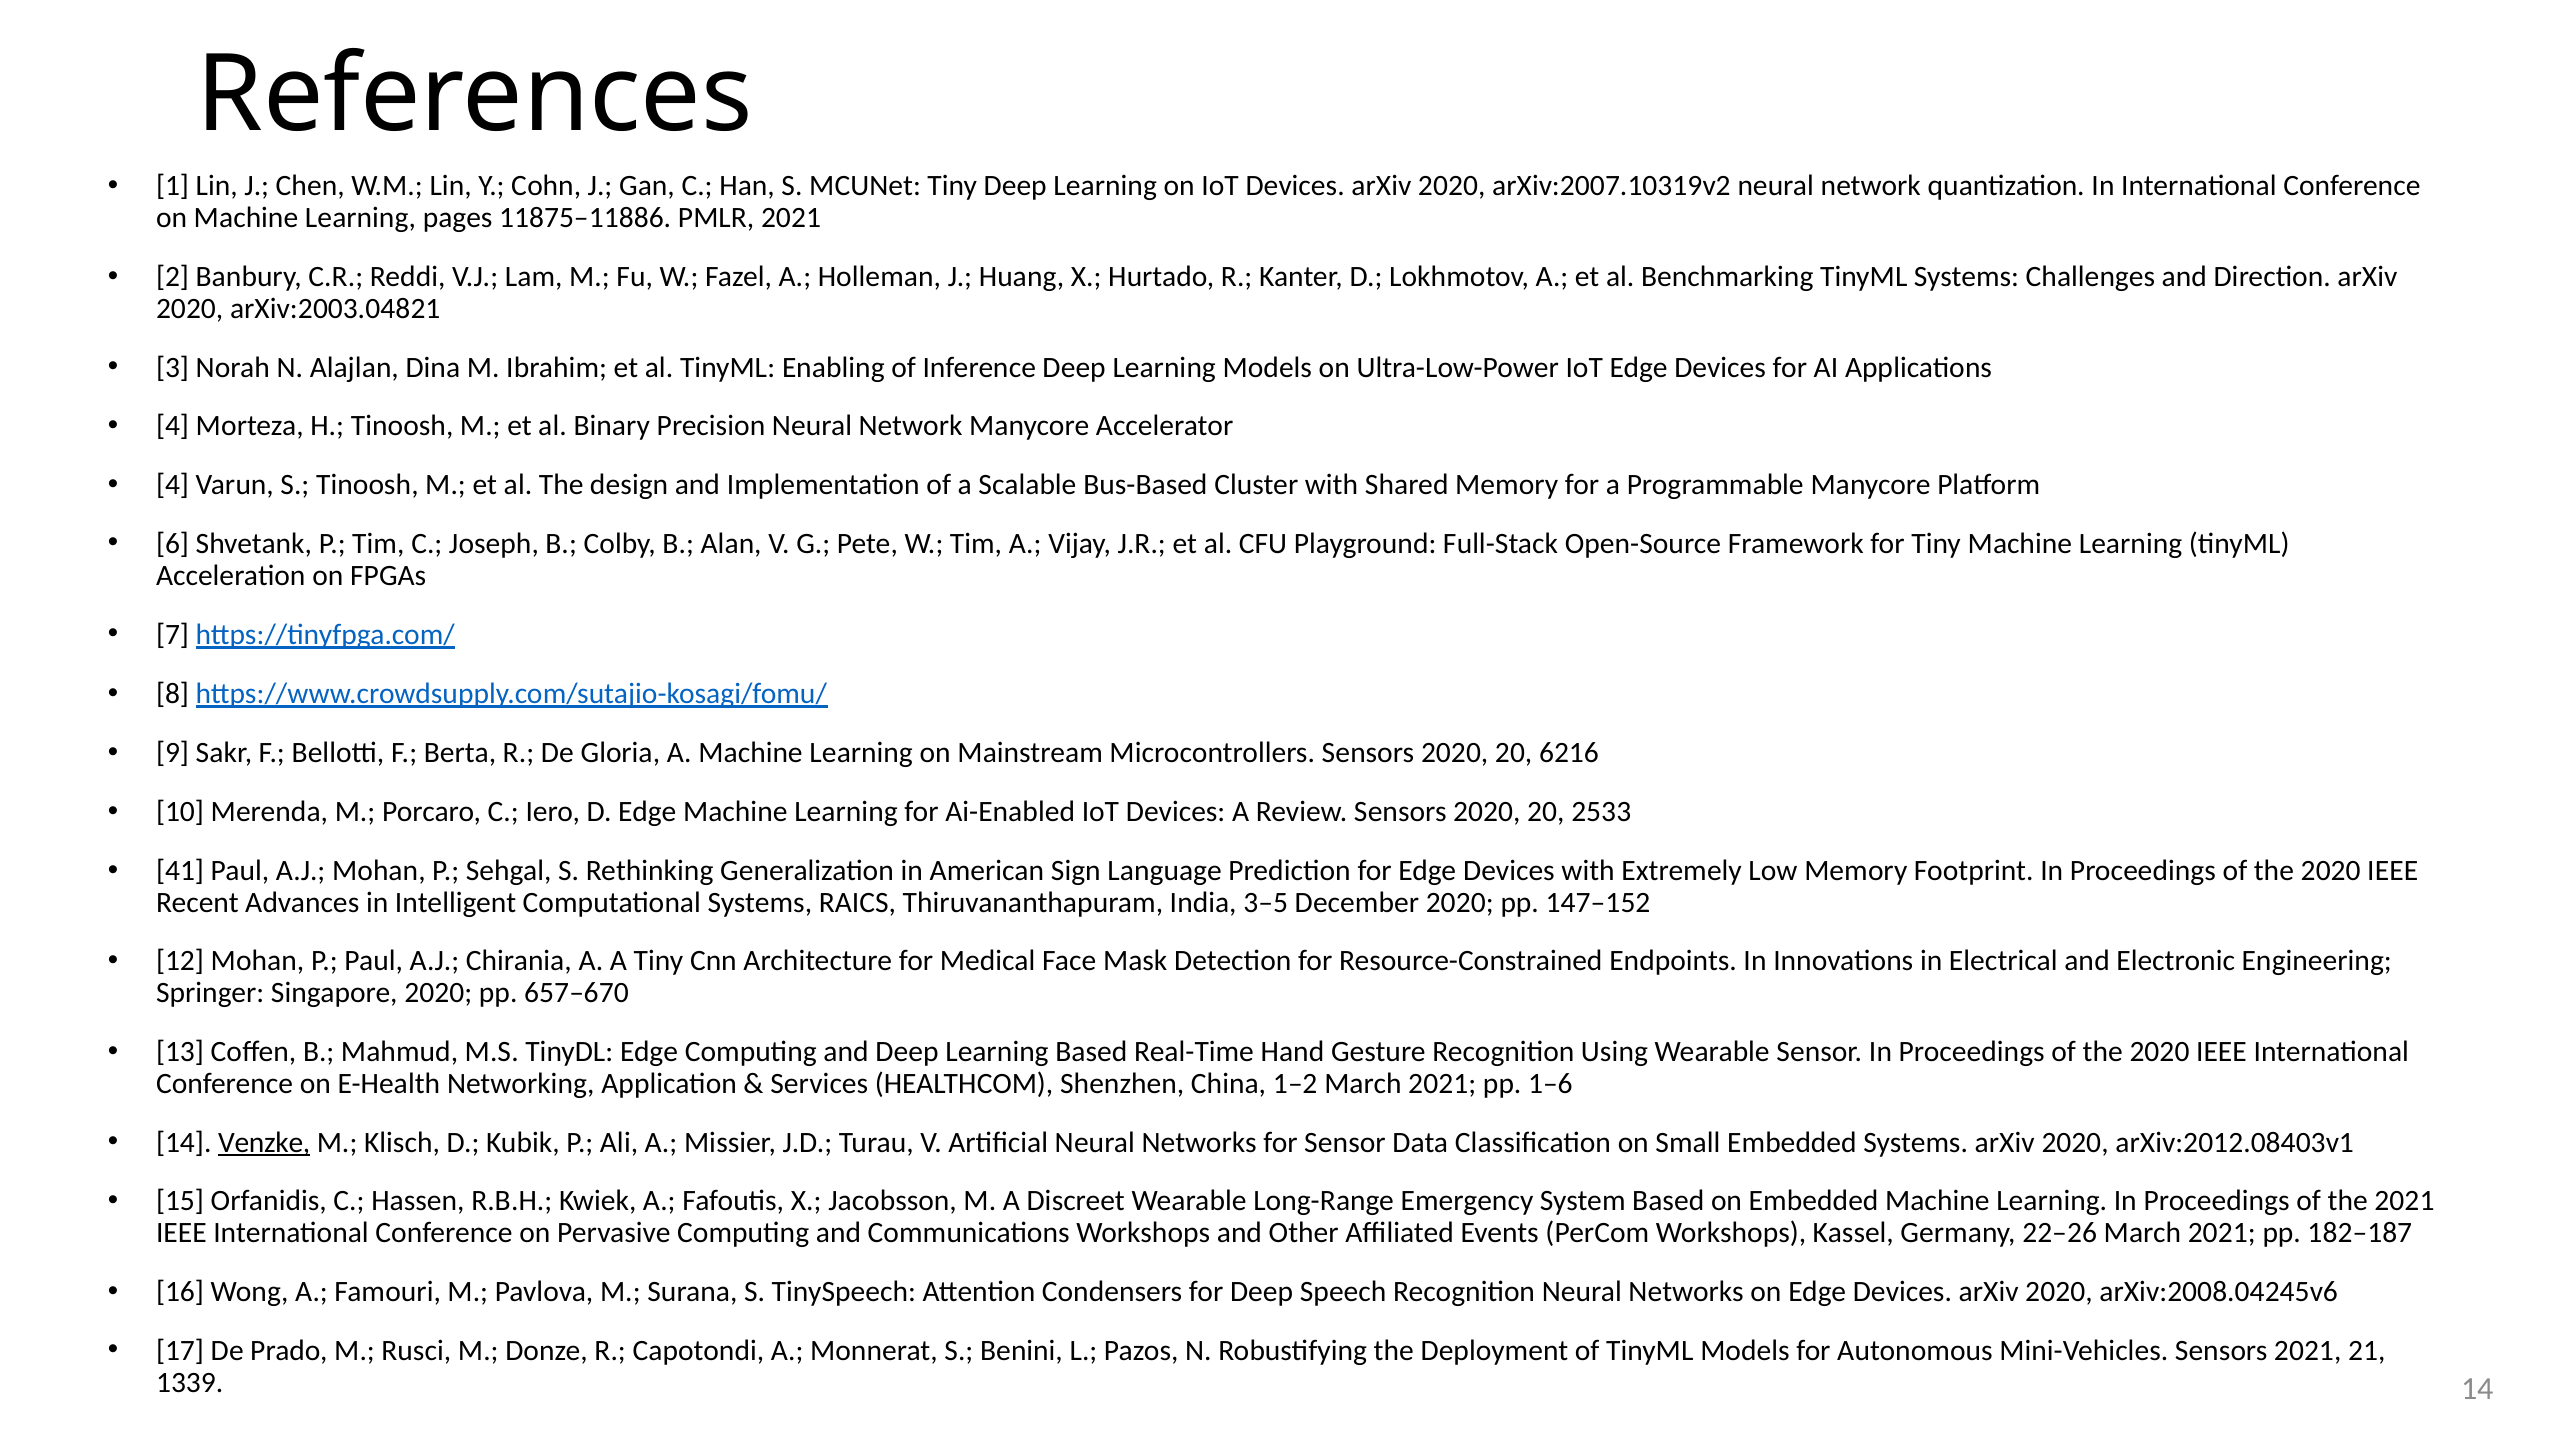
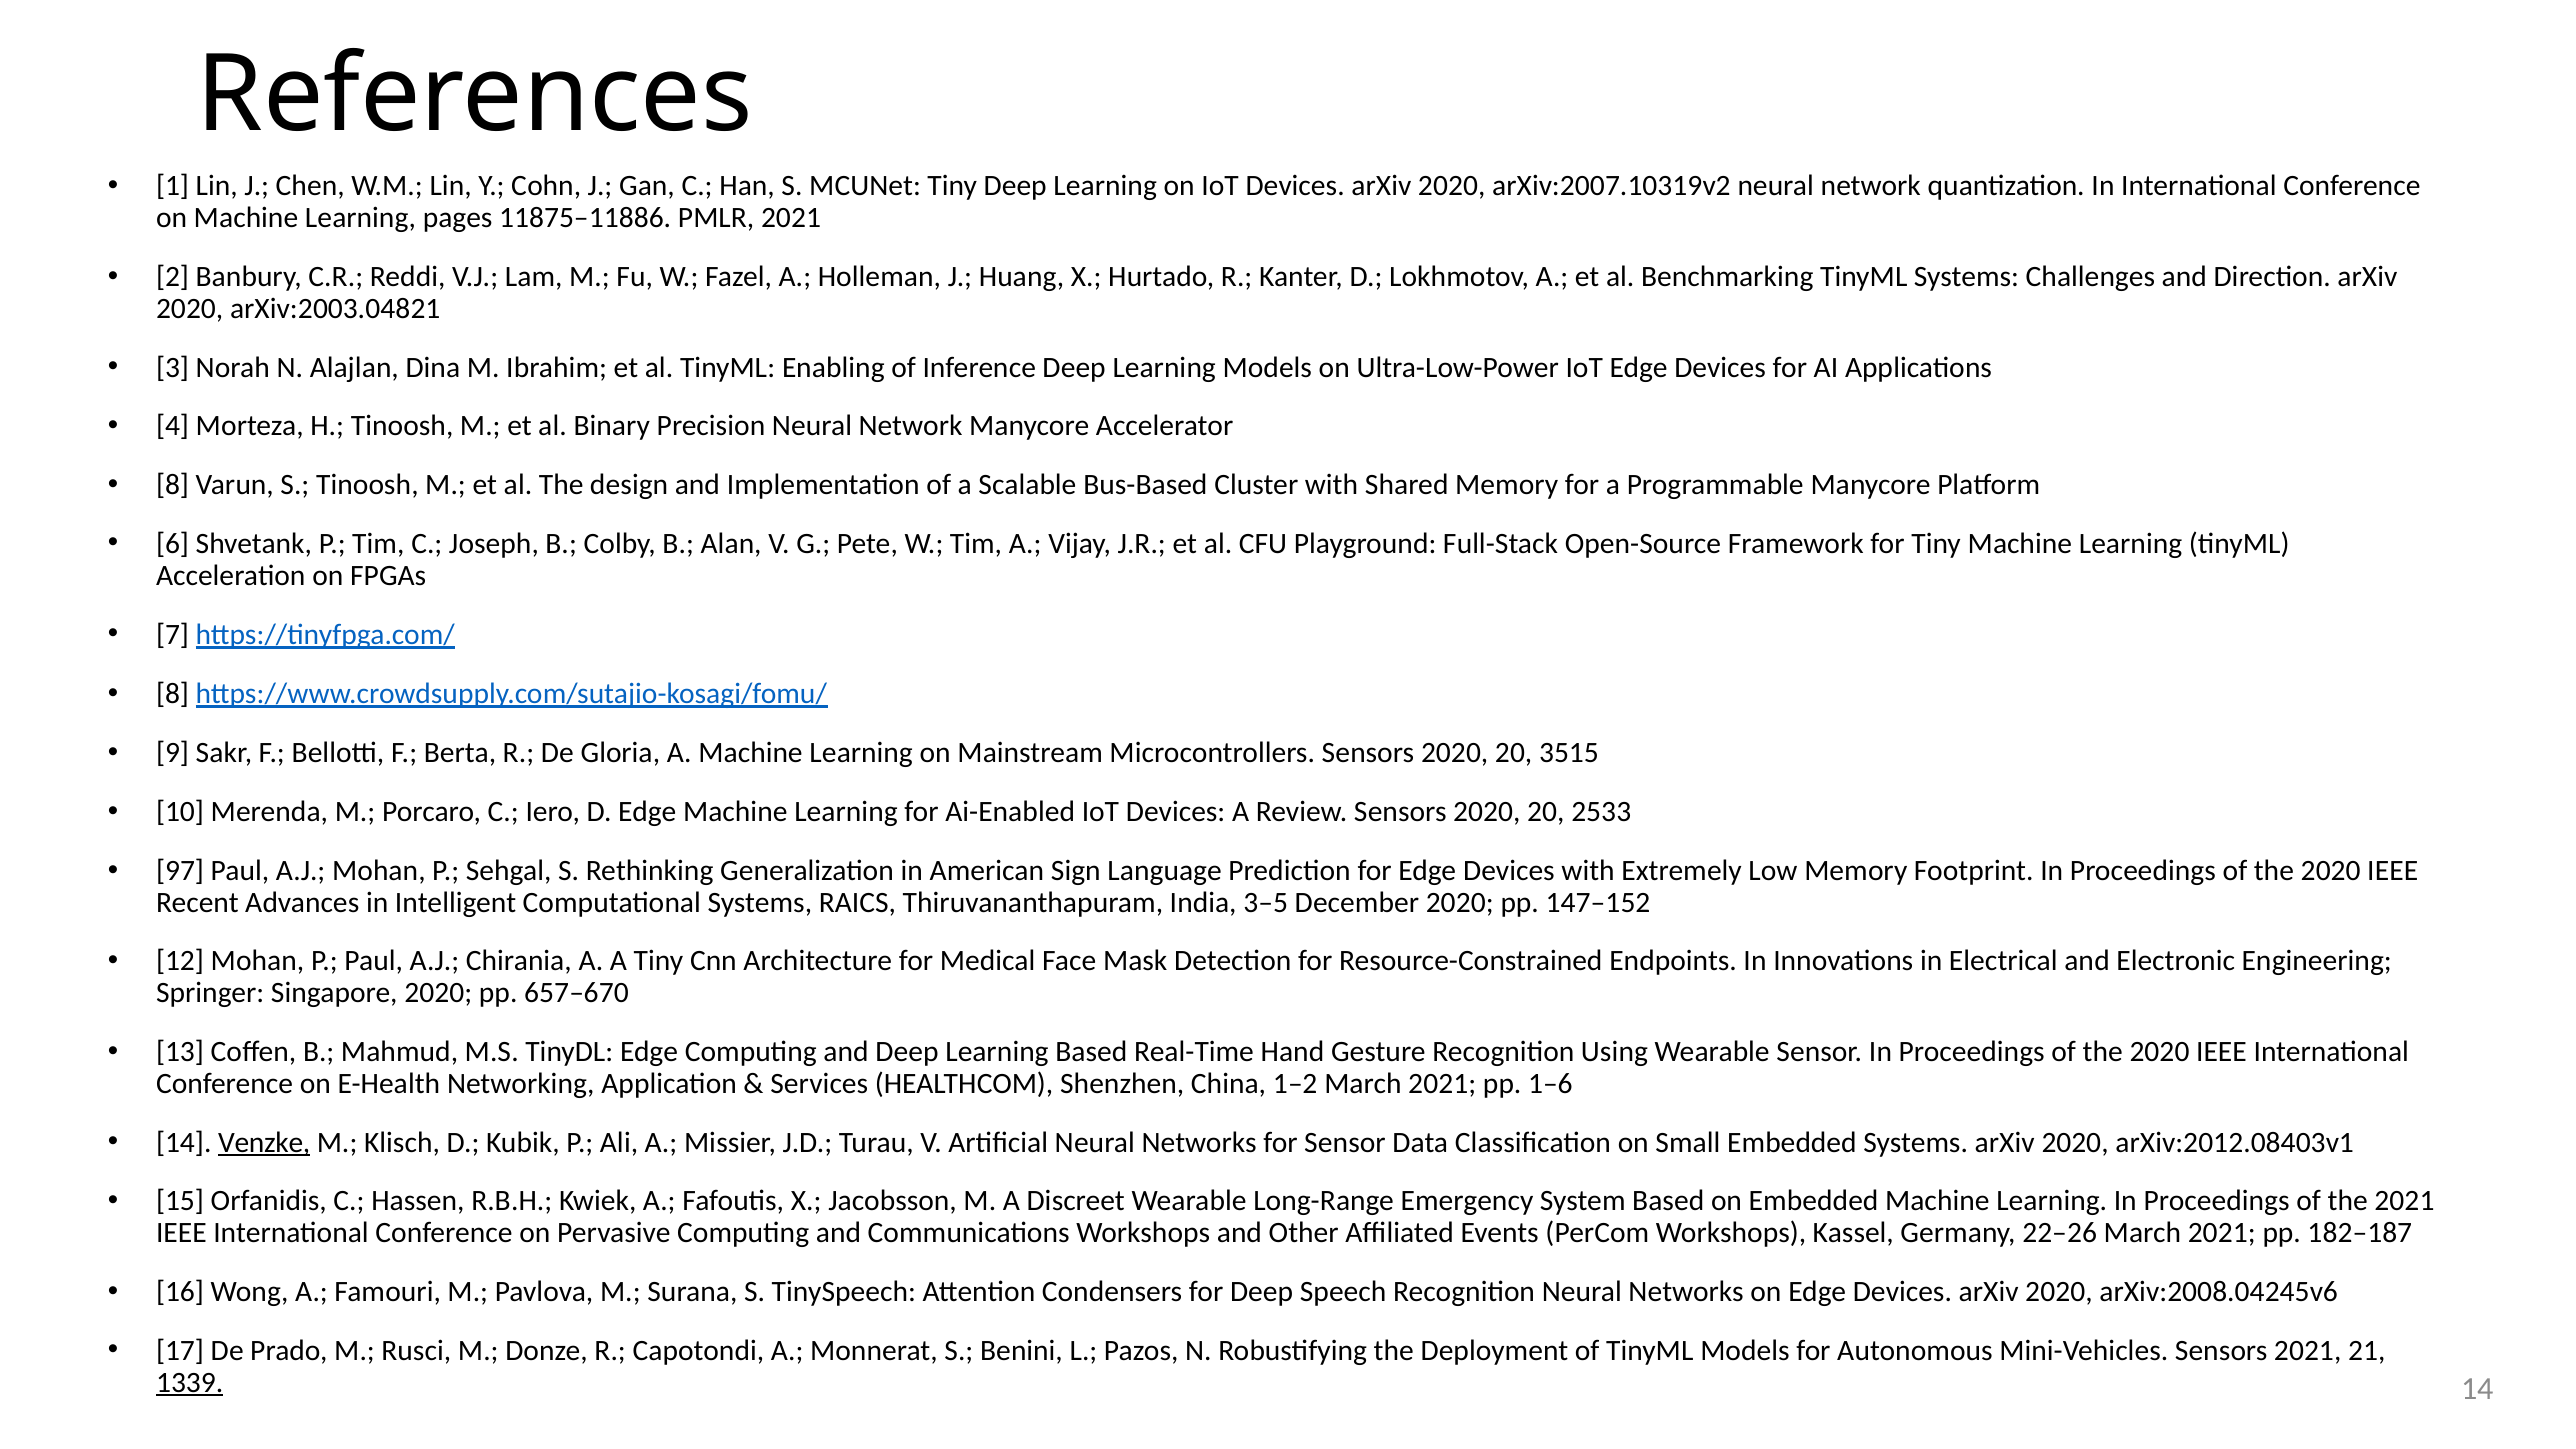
4: 4 -> 8 (173, 485)
6216: 6216 -> 3515 (1569, 753)
41: 41 -> 97 (180, 871)
1339 underline: none -> present (190, 1382)
